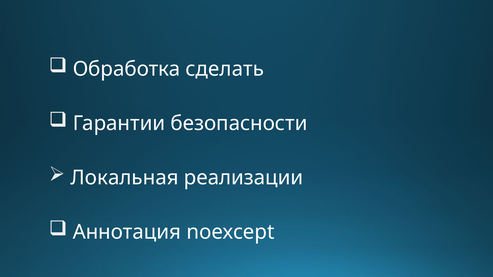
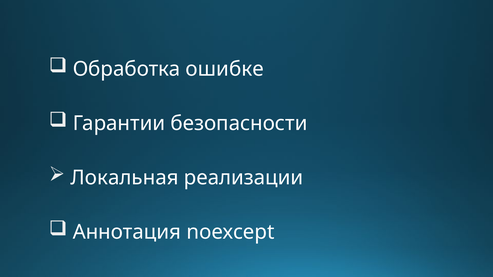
сделать: сделать -> ошибке (225, 69)
